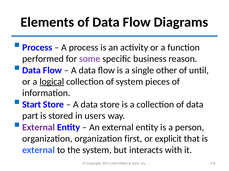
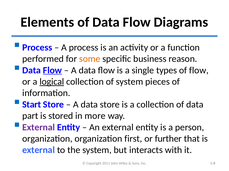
some colour: purple -> orange (90, 59)
Flow underline: none -> present (52, 71)
other: other -> types (167, 71)
of until: until -> flow (199, 71)
users: users -> more (95, 116)
explicit: explicit -> further (168, 139)
